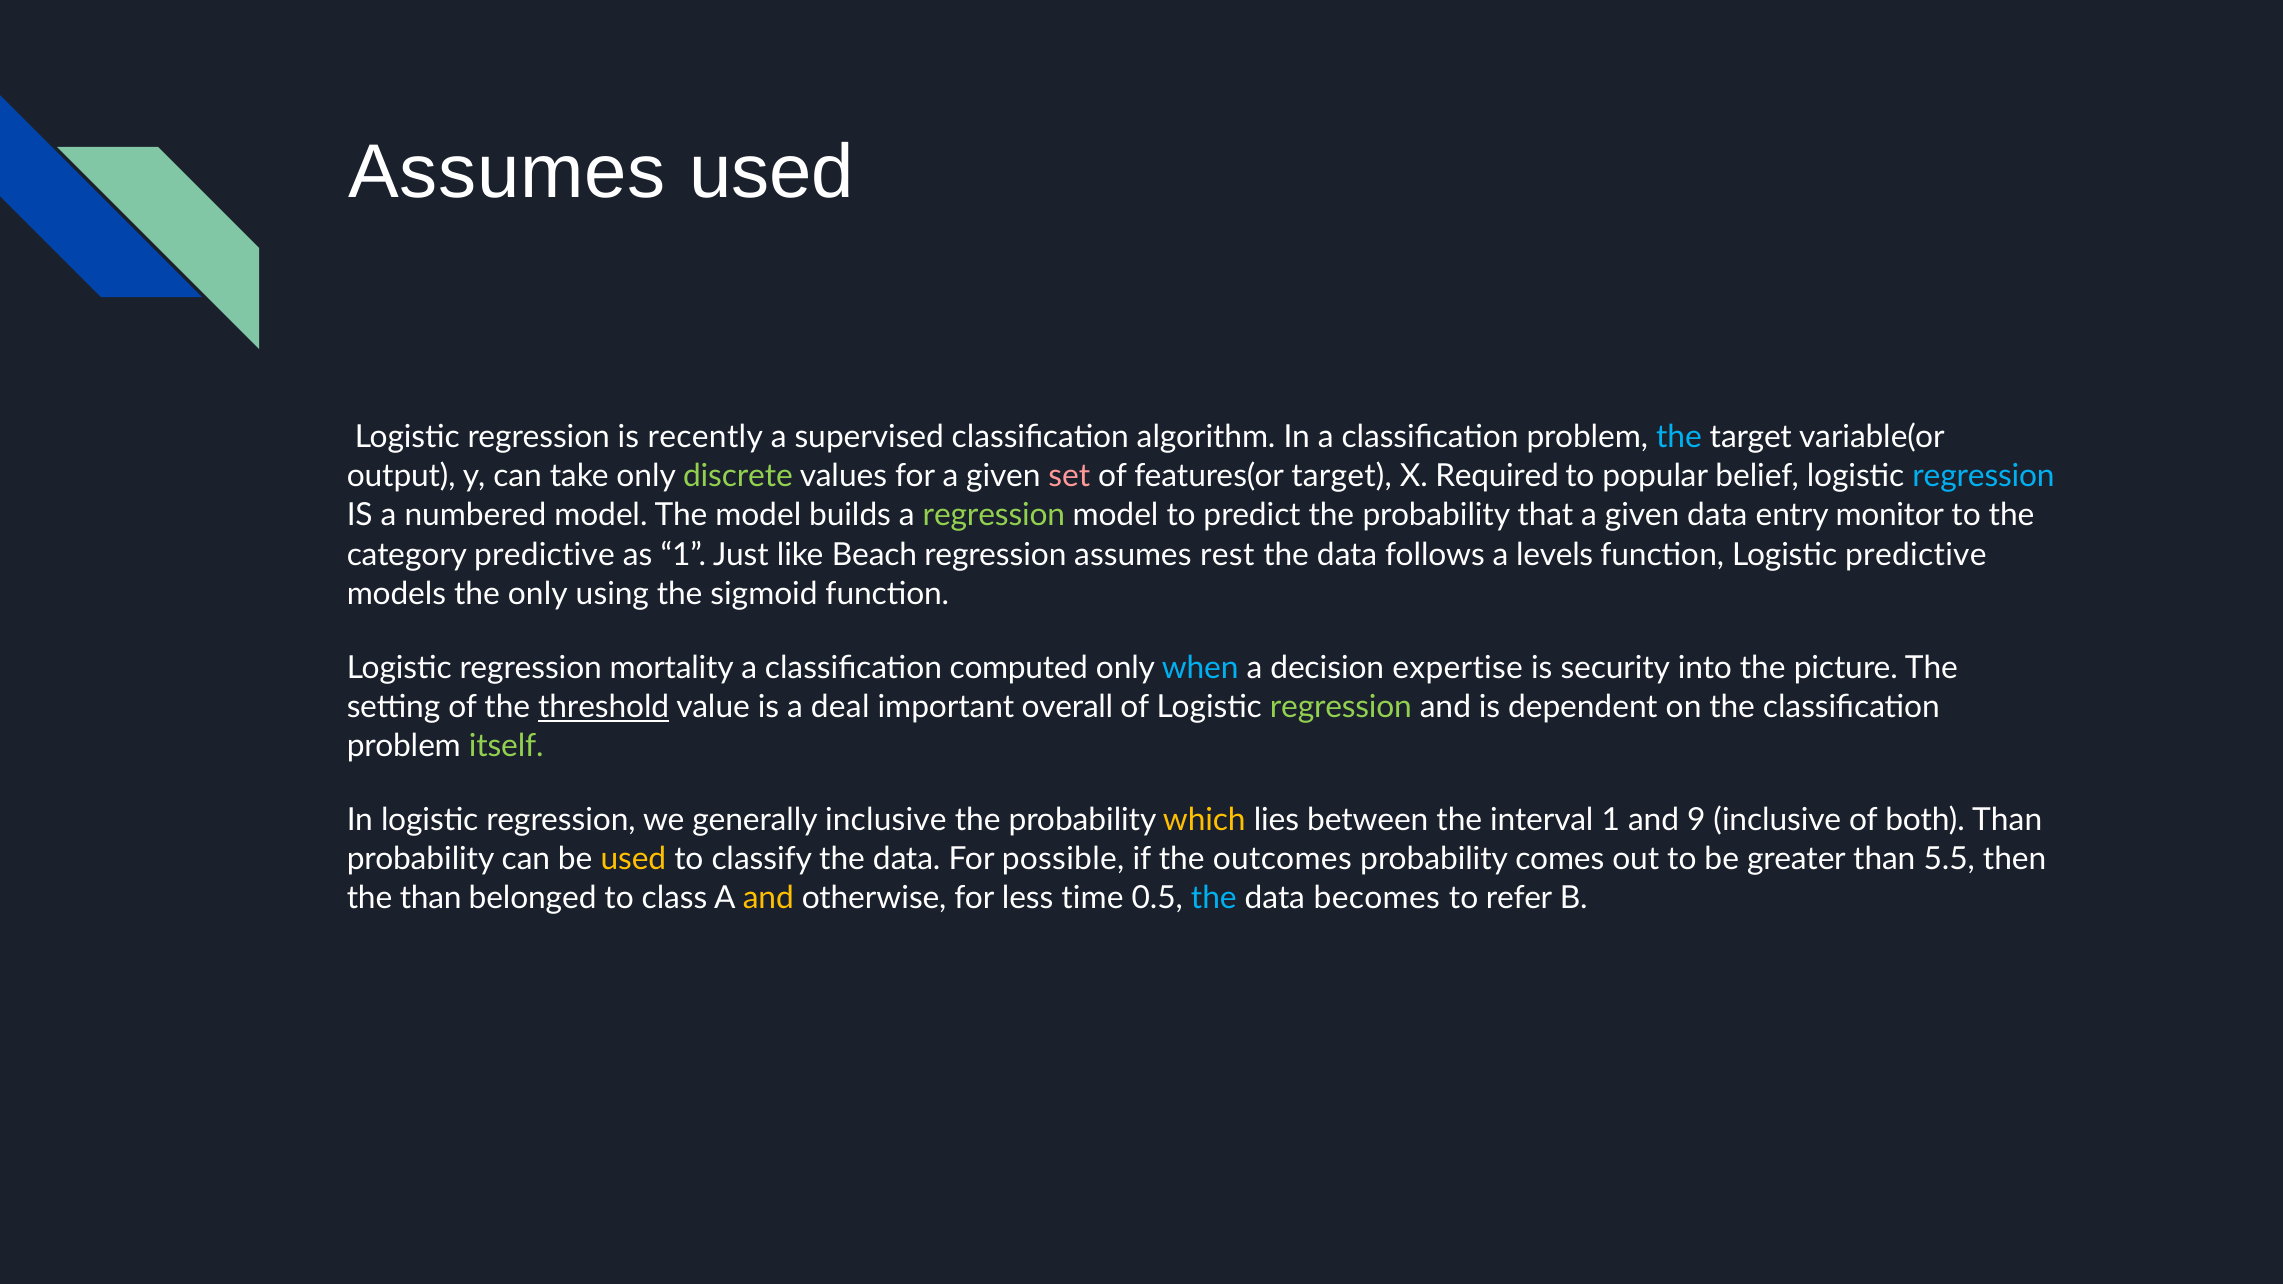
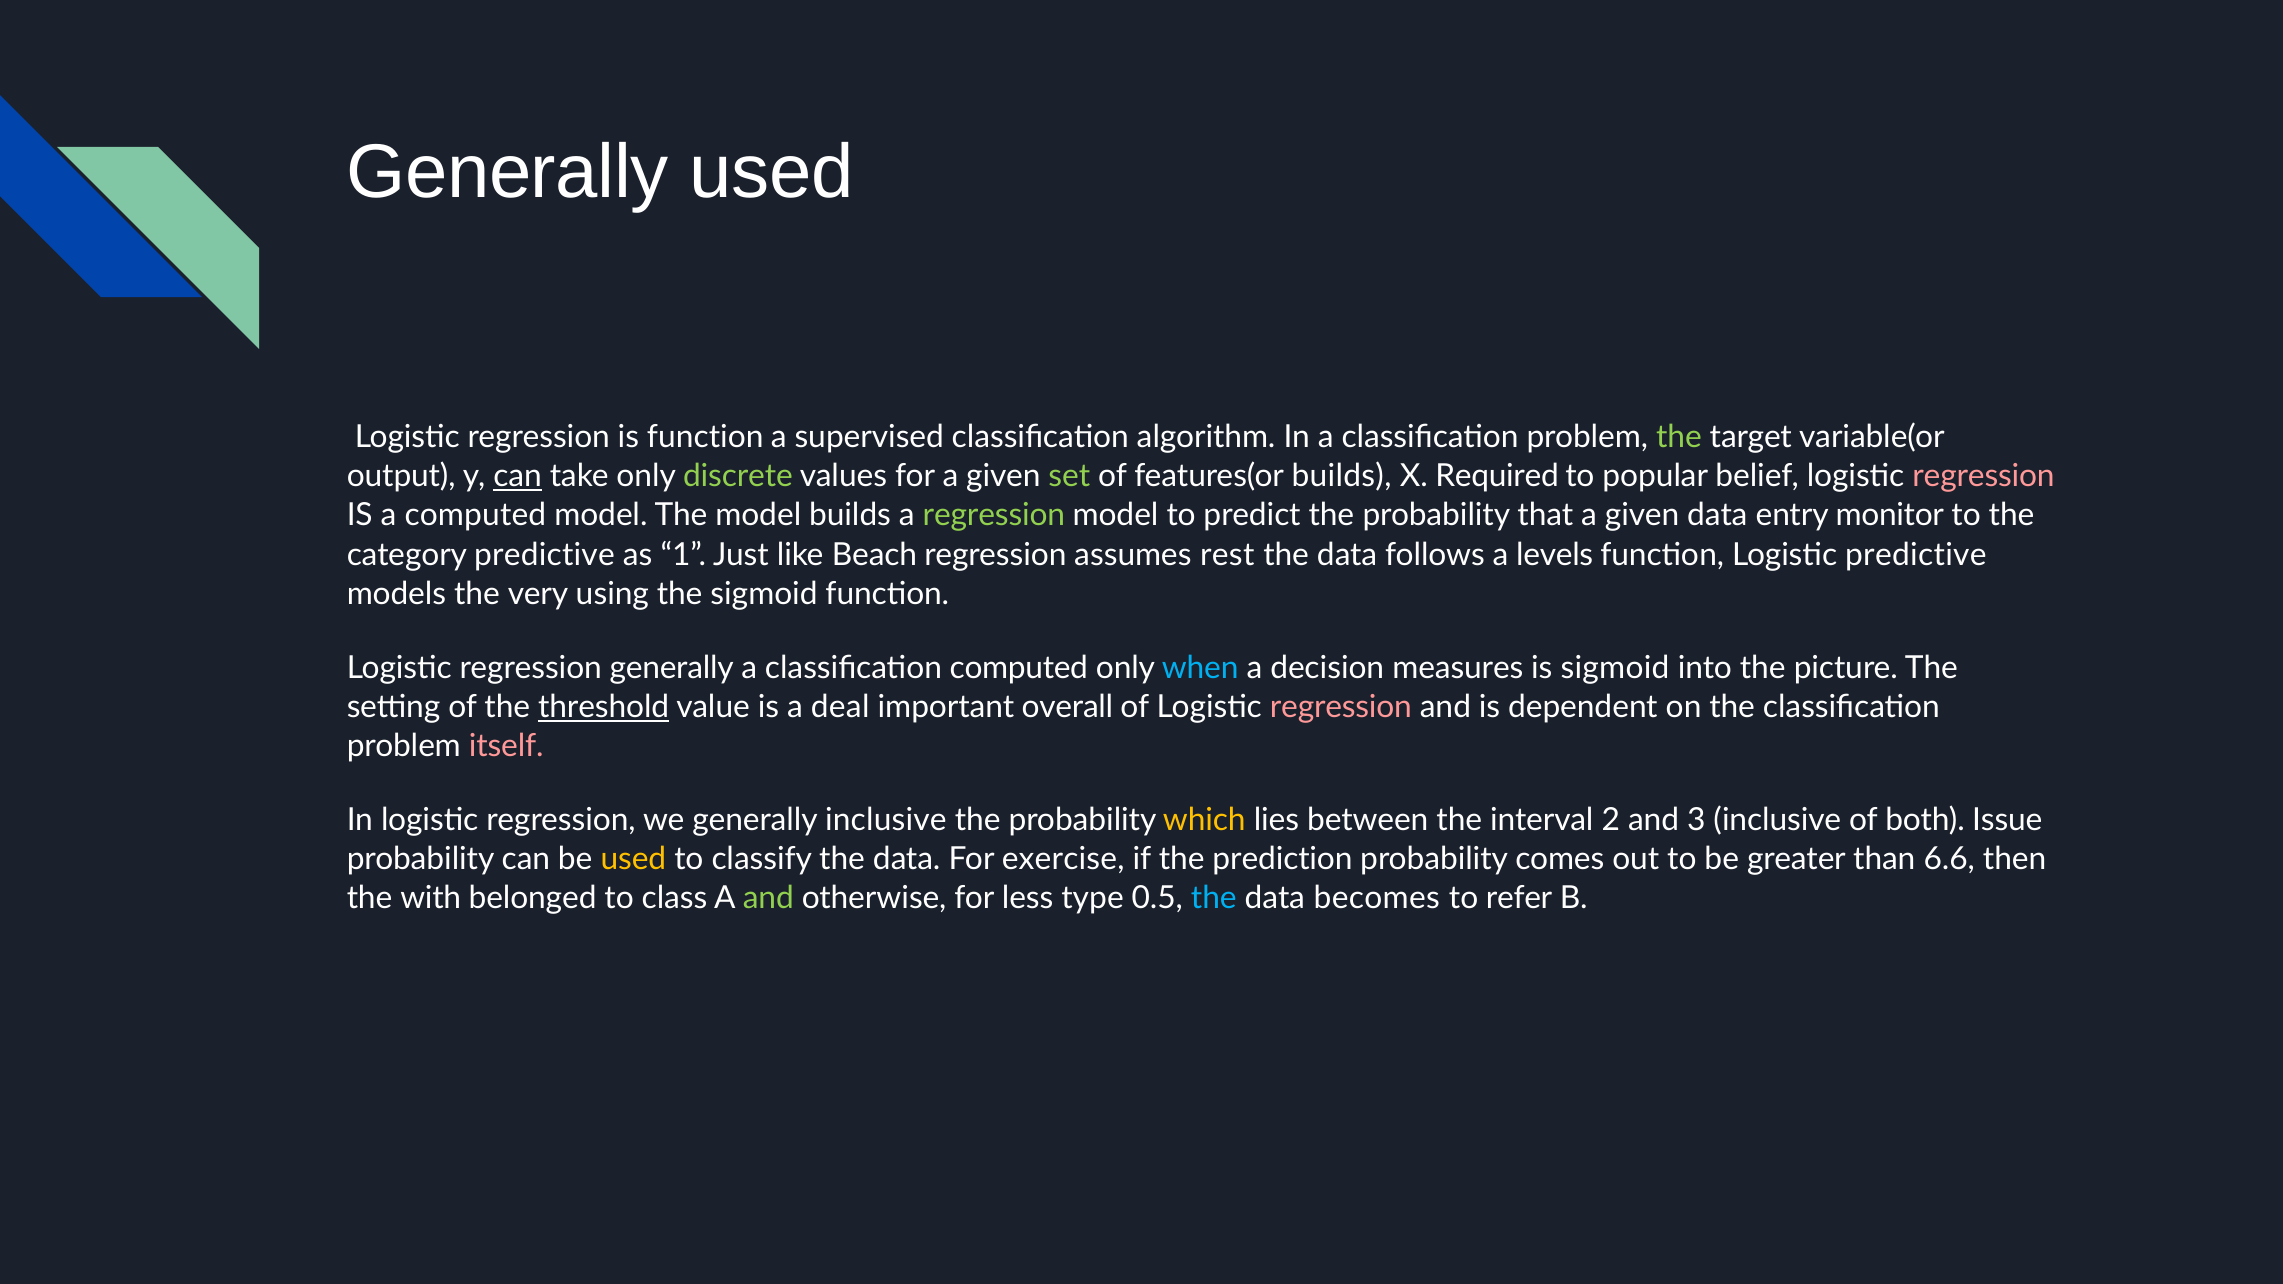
Assumes: Assumes -> Generally (508, 172)
is recently: recently -> function (705, 437)
the colour: light blue -> light green (1679, 437)
can underline: none -> present (518, 476)
set colour: pink -> light green (1069, 476)
features(or target: target -> builds (1342, 476)
regression colour: light blue -> pink (1983, 476)
a numbered: numbered -> computed (475, 515)
the only: only -> very (538, 594)
regression mortality: mortality -> generally (672, 668)
expertise: expertise -> measures (1458, 668)
is security: security -> sigmoid (1615, 668)
regression colour: light green -> pink (1341, 707)
itself colour: light green -> pink (506, 746)
interval 1: 1 -> 2 (1611, 820)
9: 9 -> 3 (1696, 820)
both Than: Than -> Issue (2007, 820)
possible: possible -> exercise (1063, 859)
outcomes: outcomes -> prediction (1283, 859)
5.5: 5.5 -> 6.6 (1949, 859)
the than: than -> with (431, 899)
and colour: yellow -> light green (768, 899)
time: time -> type (1093, 899)
